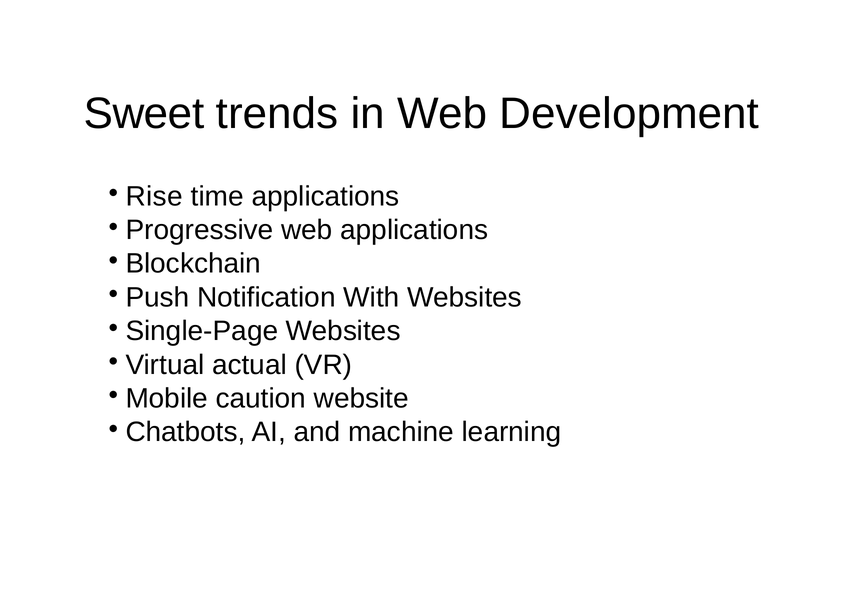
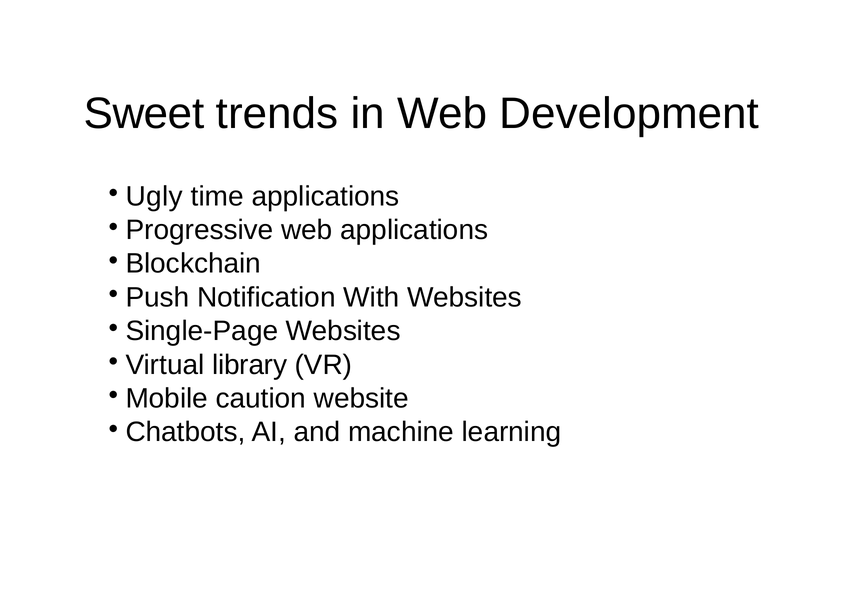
Rise: Rise -> Ugly (154, 197)
actual: actual -> library (250, 365)
